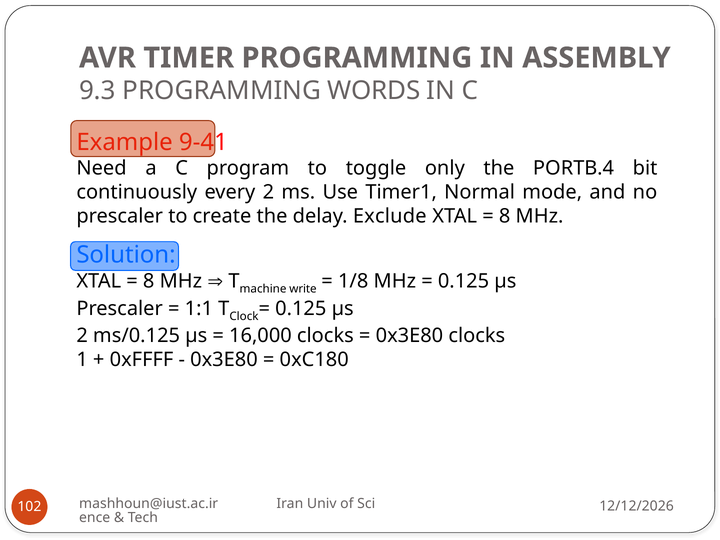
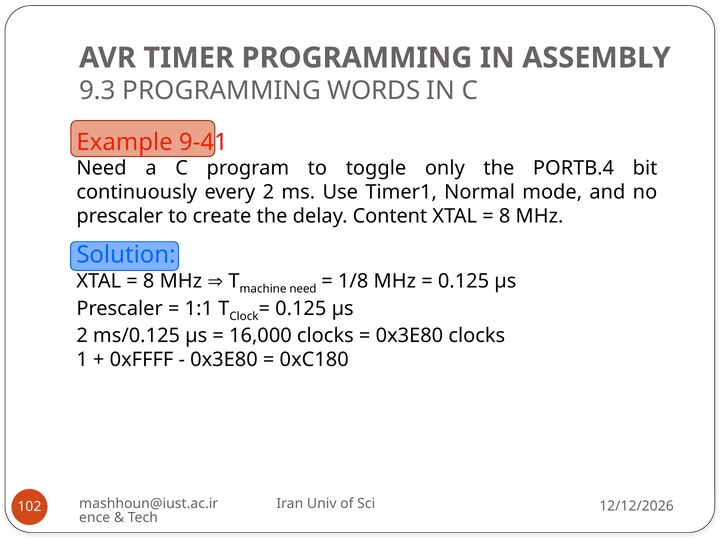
Exclude: Exclude -> Content (390, 216)
write: write -> need (303, 289)
